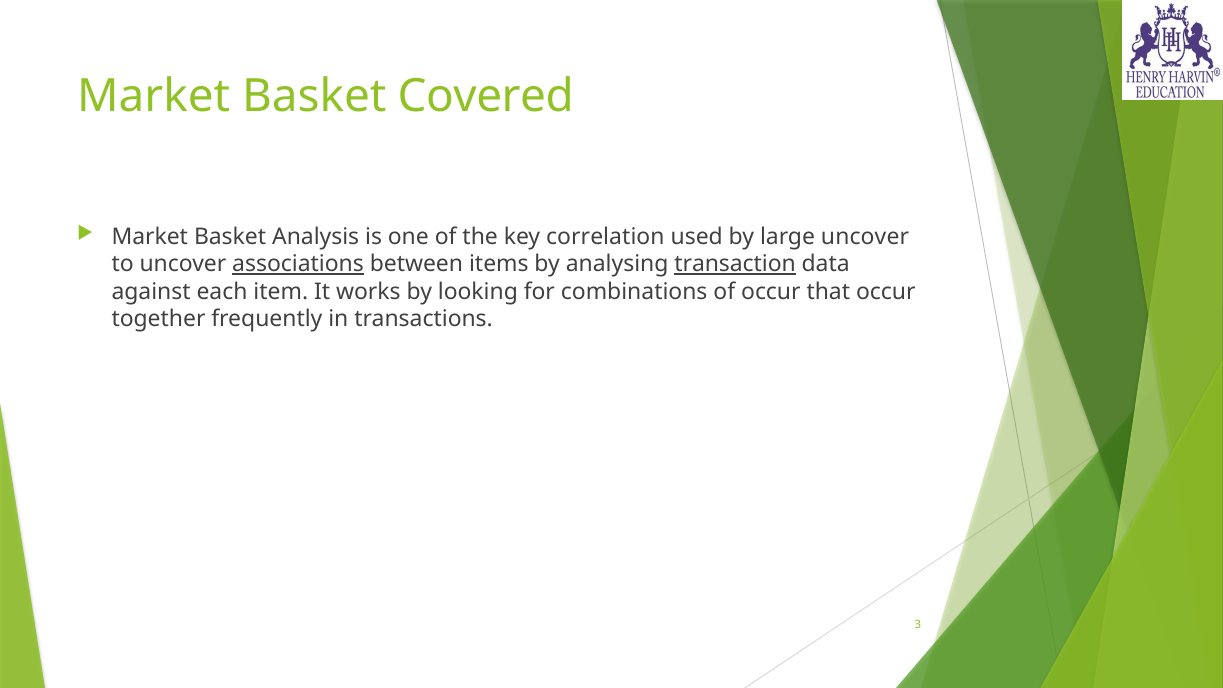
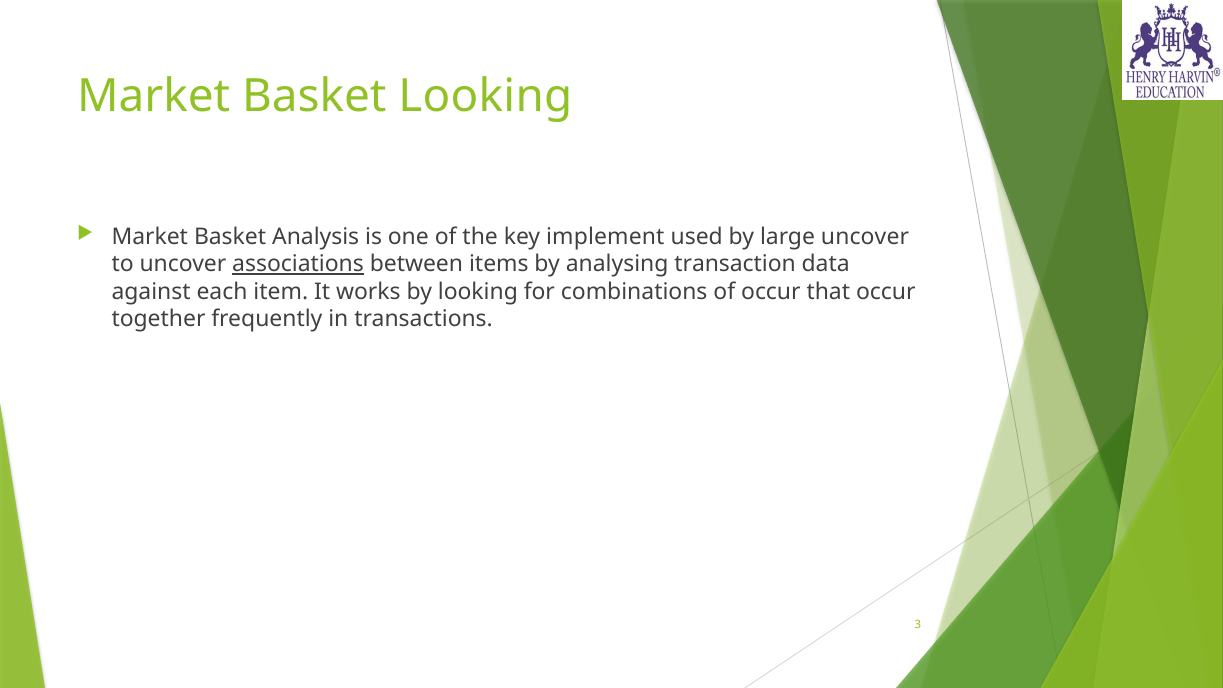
Basket Covered: Covered -> Looking (485, 96)
correlation: correlation -> implement (605, 237)
transaction underline: present -> none (735, 264)
